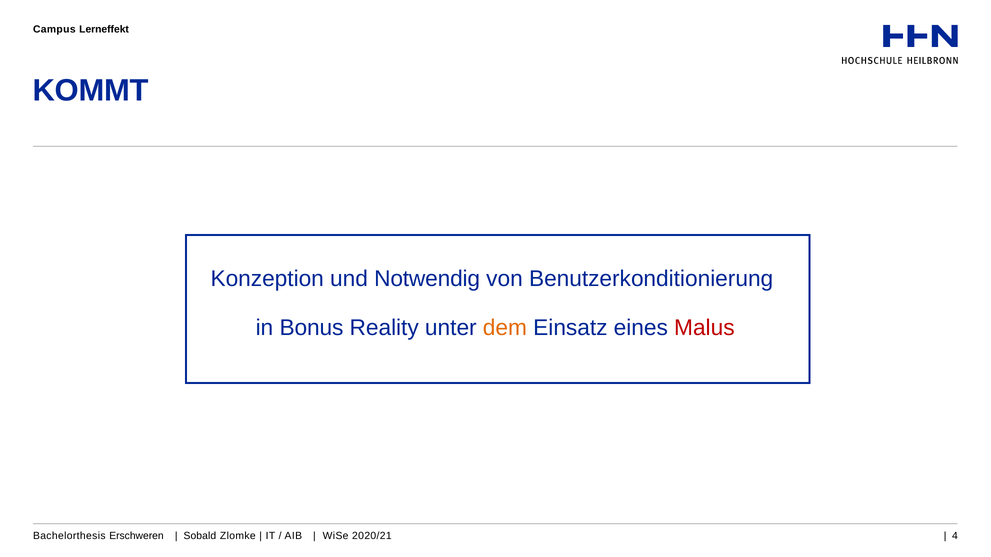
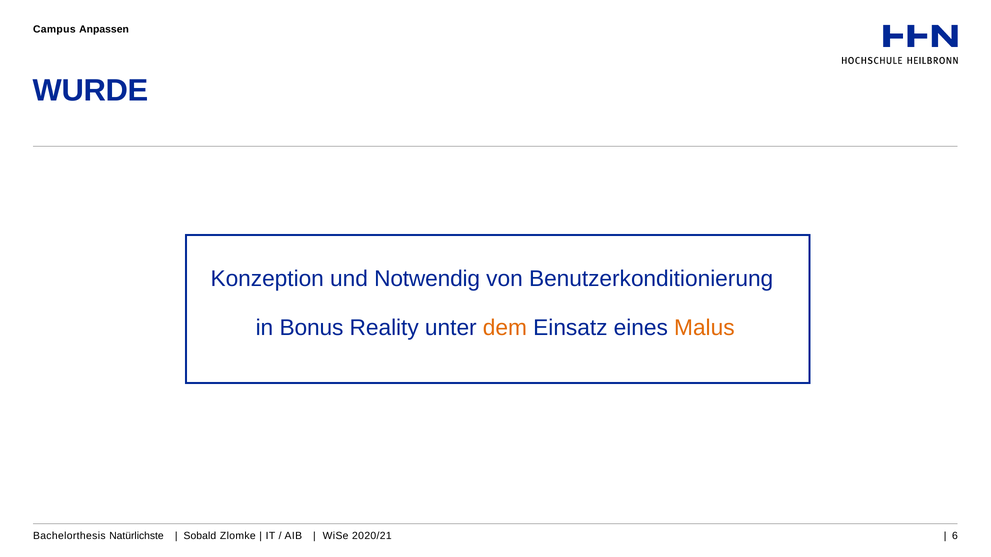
Lerneffekt: Lerneffekt -> Anpassen (104, 29)
KOMMT: KOMMT -> WURDE (91, 91)
Malus colour: red -> orange (704, 328)
Erschweren: Erschweren -> Natürlichste (136, 536)
4: 4 -> 6 (955, 536)
